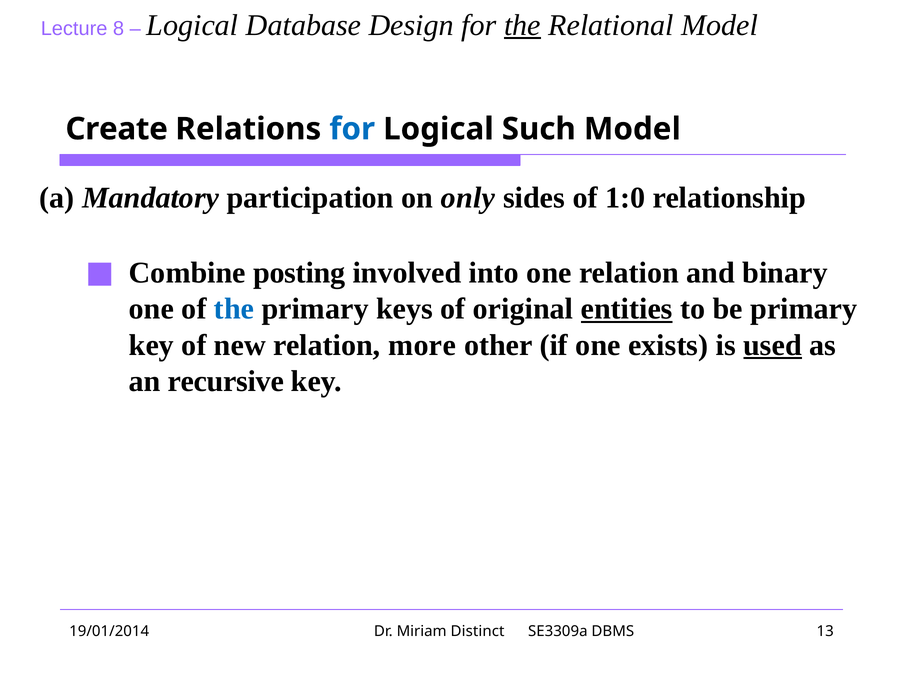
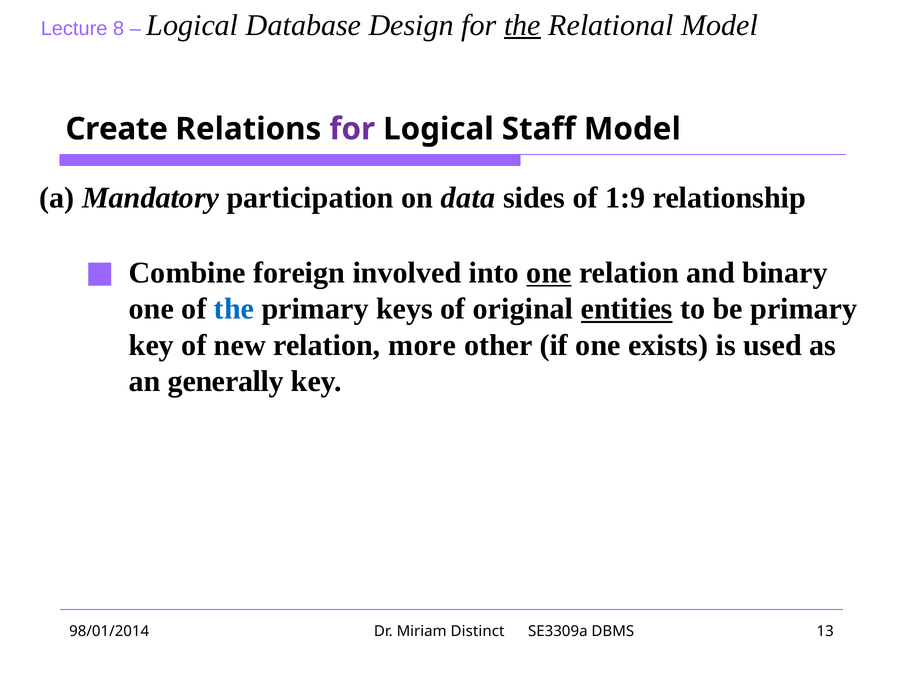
for colour: blue -> purple (352, 129)
Such: Such -> Staff (539, 129)
only: only -> data (468, 198)
1:0: 1:0 -> 1:9 (625, 198)
posting: posting -> foreign (299, 273)
one underline: none -> present (549, 273)
used underline: present -> none (773, 345)
recursive: recursive -> generally (226, 381)
19/01/2014: 19/01/2014 -> 98/01/2014 (109, 631)
